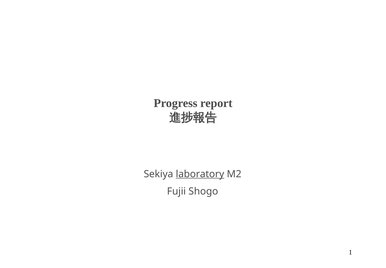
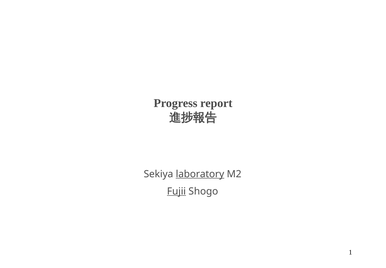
Fujii underline: none -> present (176, 191)
